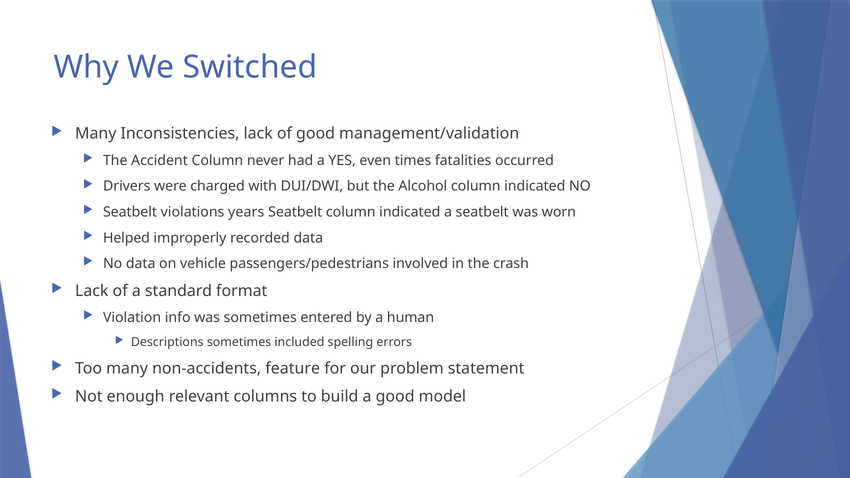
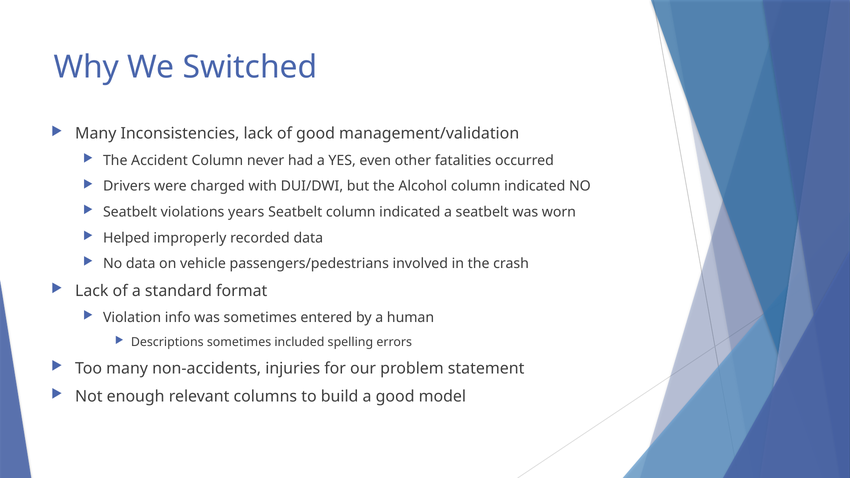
times: times -> other (413, 160)
feature: feature -> injuries (293, 368)
